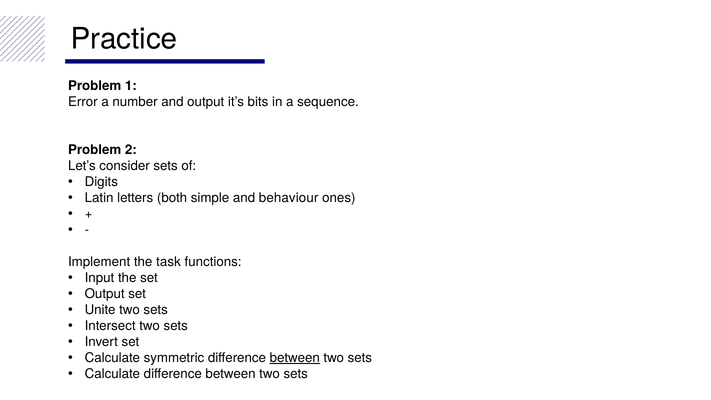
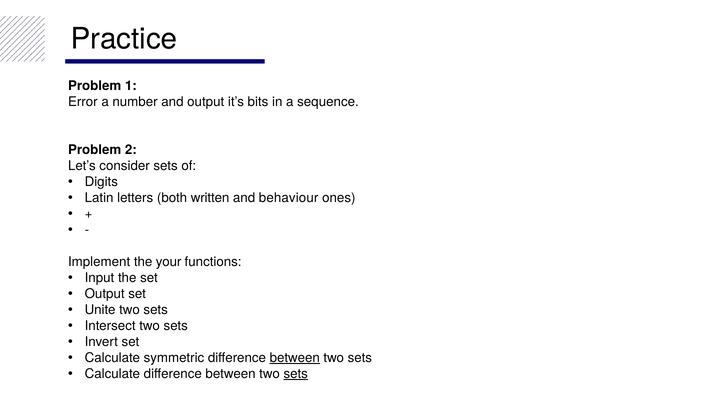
simple: simple -> written (210, 198)
task: task -> your (169, 262)
sets underline: none -> present (296, 374)
